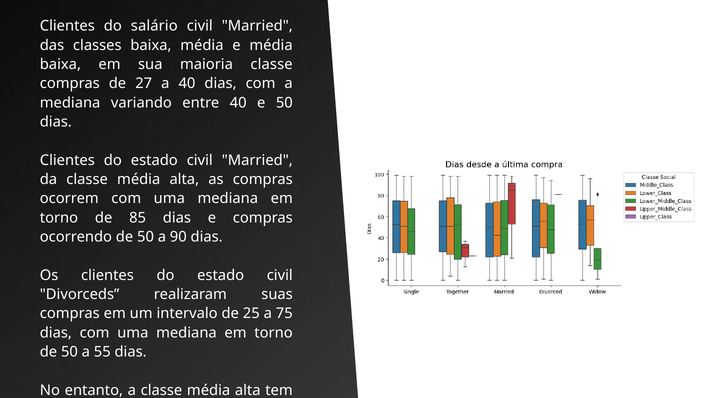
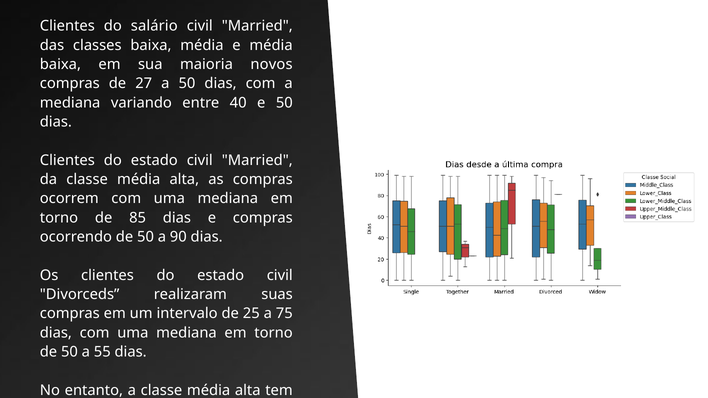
maioria classe: classe -> novos (272, 64)
a 40: 40 -> 50 (187, 84)
